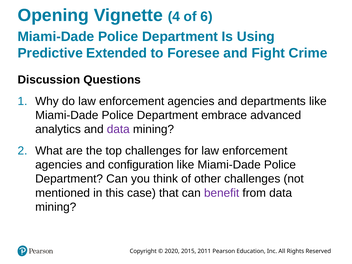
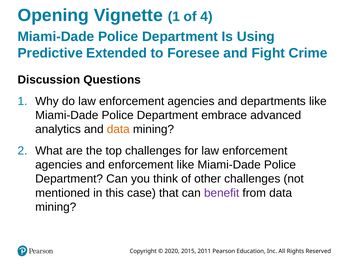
Vignette 4: 4 -> 1 (174, 17)
6: 6 -> 4 (207, 17)
data colour: purple -> orange (118, 129)
and configuration: configuration -> enforcement (141, 165)
